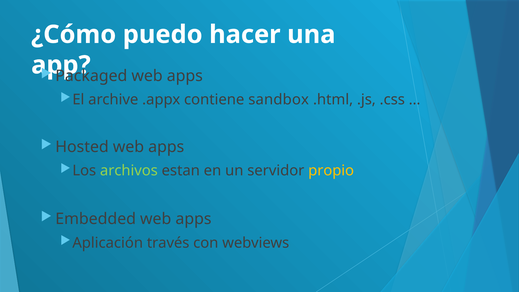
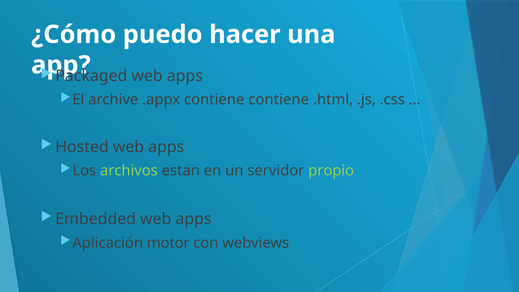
contiene sandbox: sandbox -> contiene (279, 100)
propio colour: yellow -> light green (331, 171)
través: través -> motor (168, 243)
